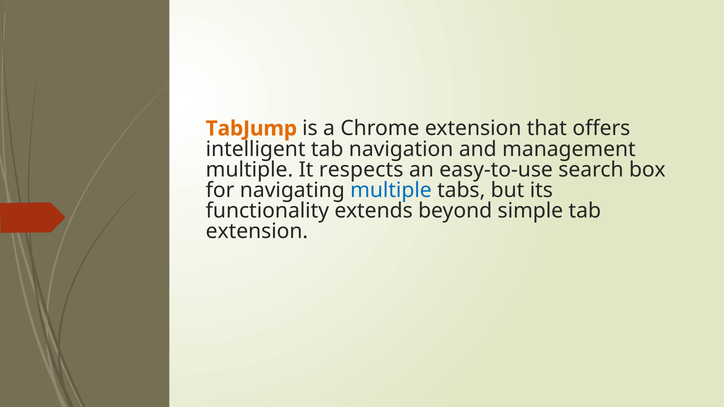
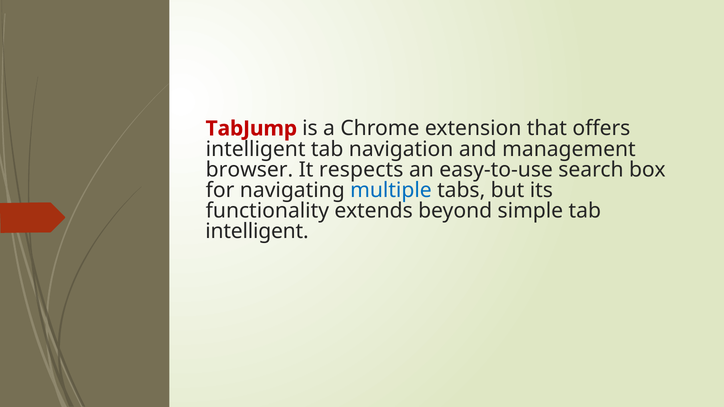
TabJump colour: orange -> red (251, 129)
multiple: multiple -> browser (249, 170)
extension: extension -> intelligent (257, 231)
